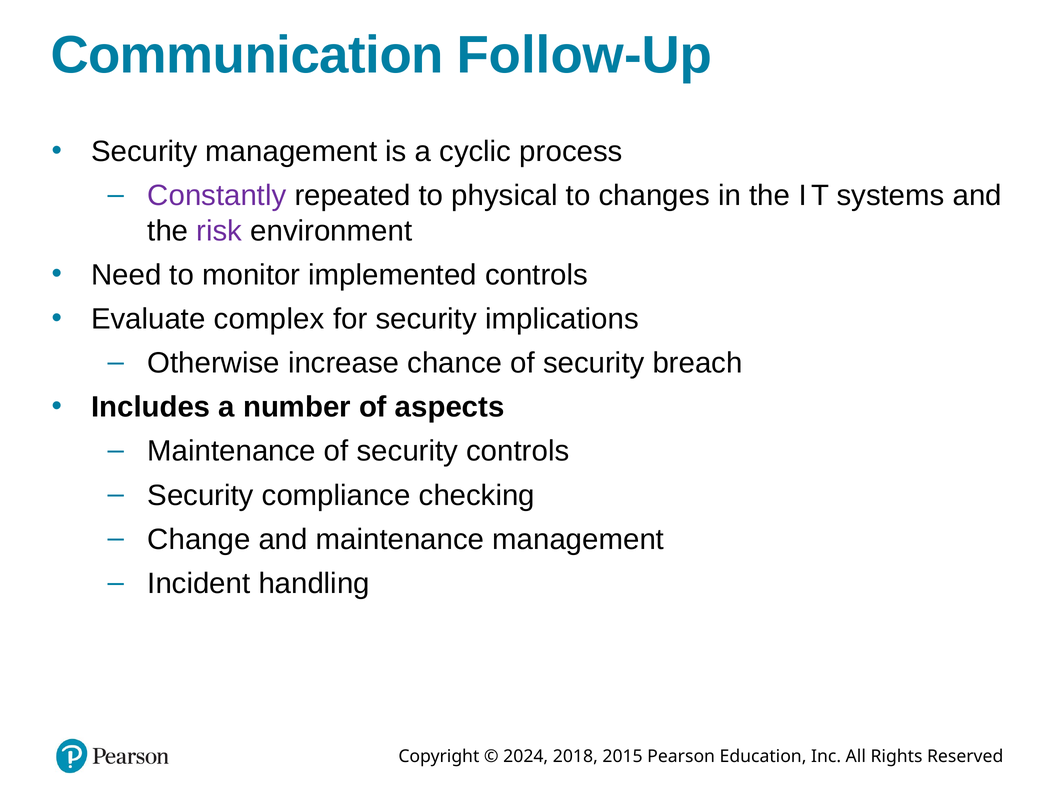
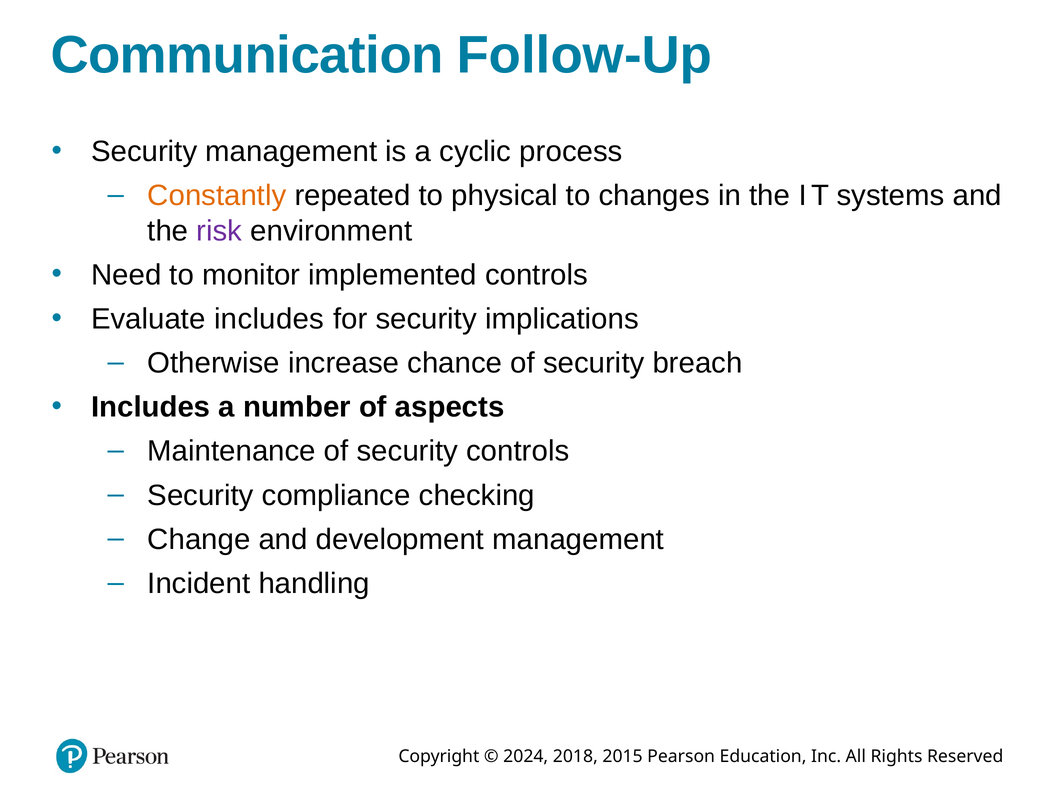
Constantly colour: purple -> orange (217, 196)
Evaluate complex: complex -> includes (269, 319)
and maintenance: maintenance -> development (400, 540)
